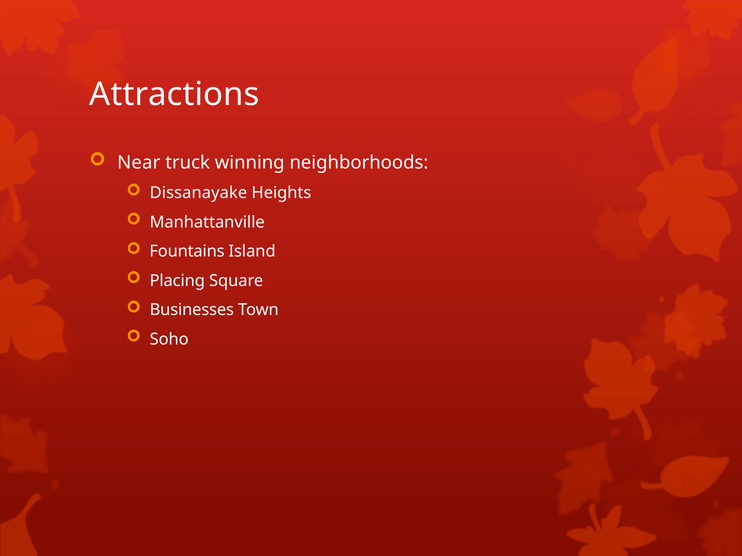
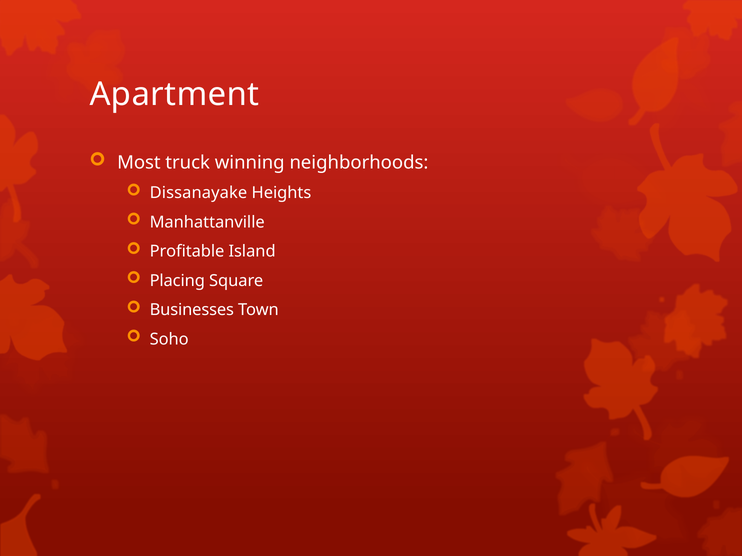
Attractions: Attractions -> Apartment (174, 95)
Near: Near -> Most (139, 163)
Fountains: Fountains -> Profitable (187, 252)
